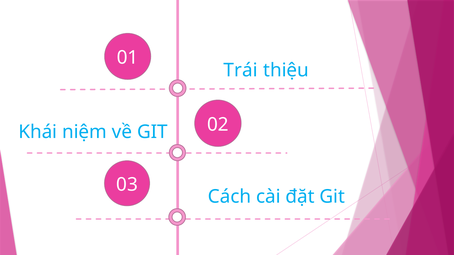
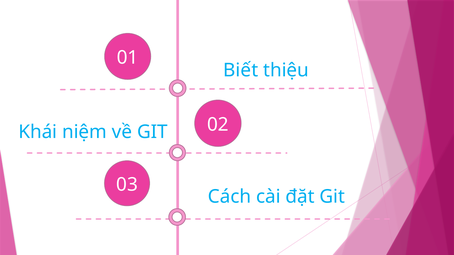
Trái: Trái -> Biết (241, 70)
